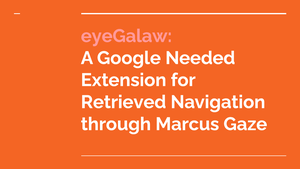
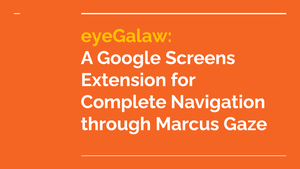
eyeGalaw colour: pink -> yellow (126, 36)
Needed: Needed -> Screens (200, 58)
Retrieved: Retrieved -> Complete (124, 102)
